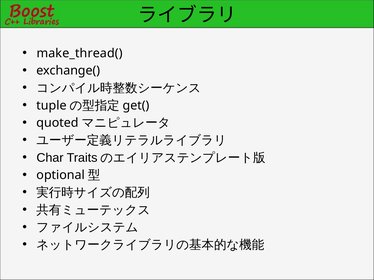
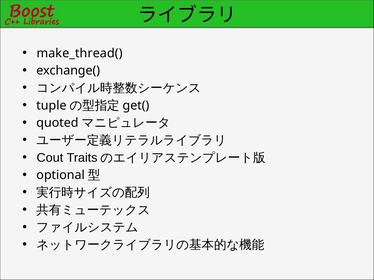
Char: Char -> Cout (50, 158)
